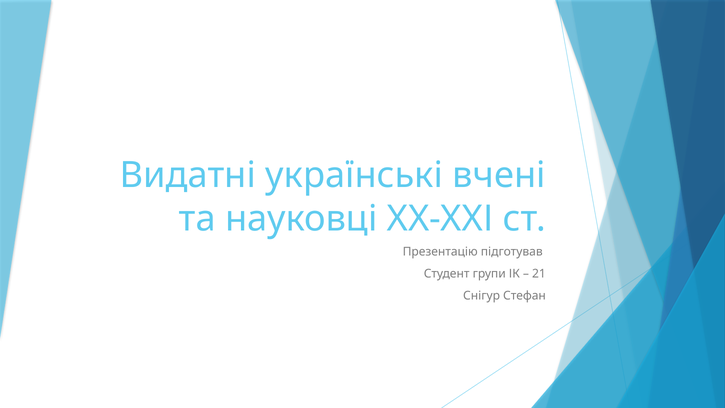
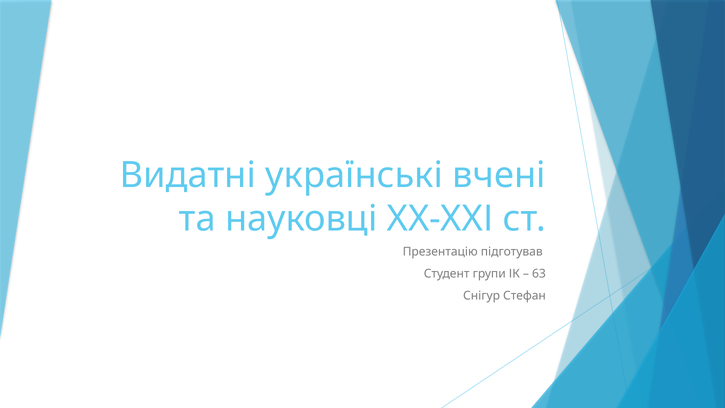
21: 21 -> 63 (539, 274)
